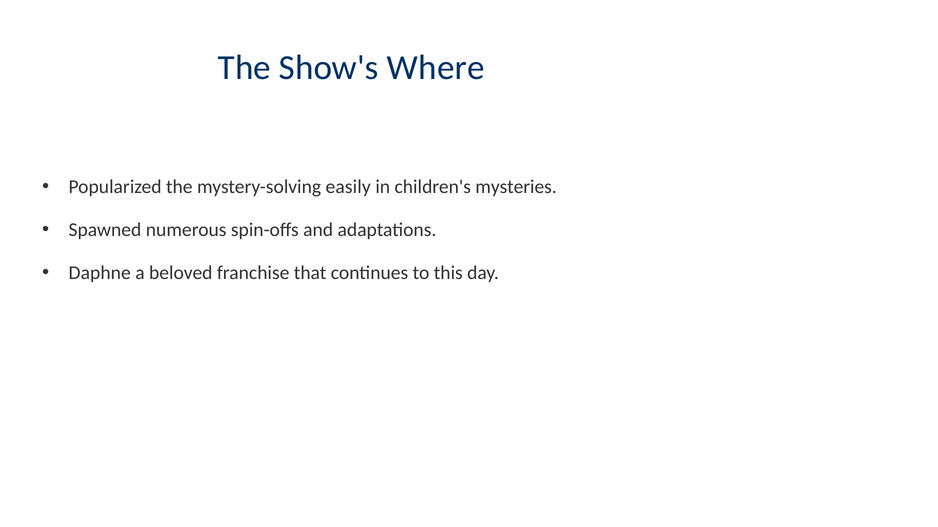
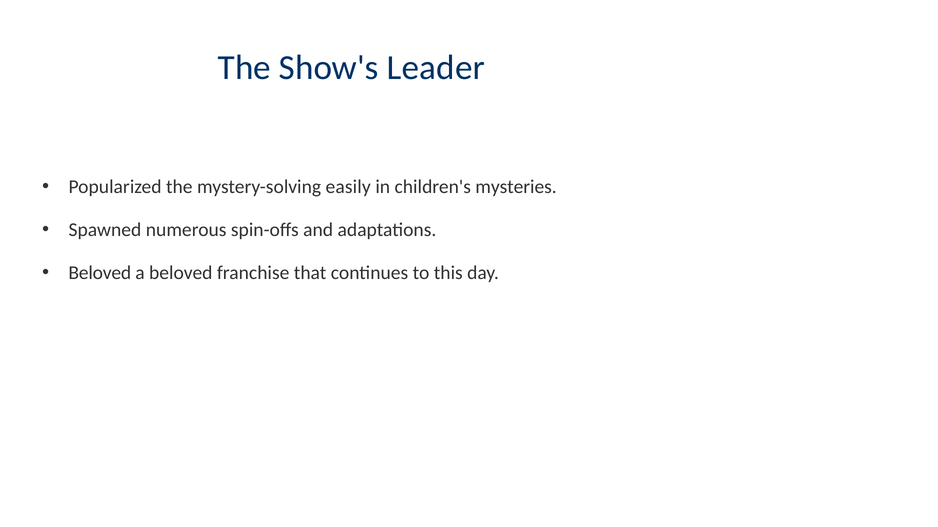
Where: Where -> Leader (436, 68)
Daphne: Daphne -> Beloved (100, 273)
